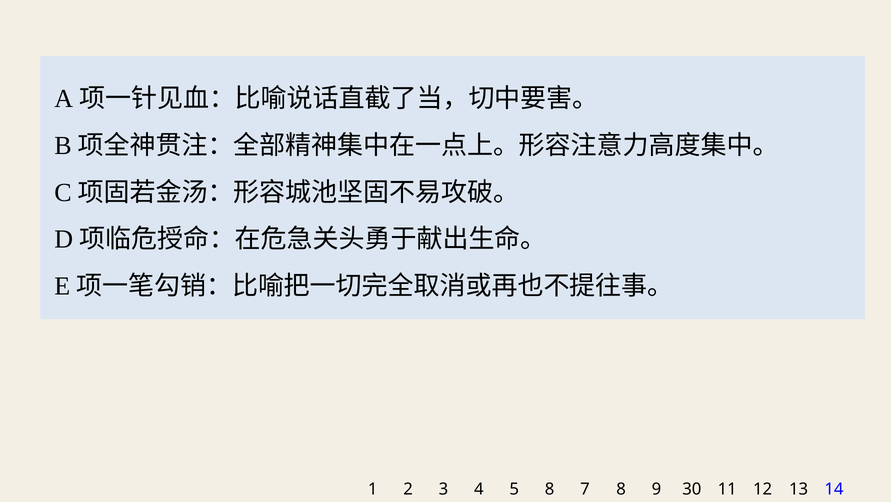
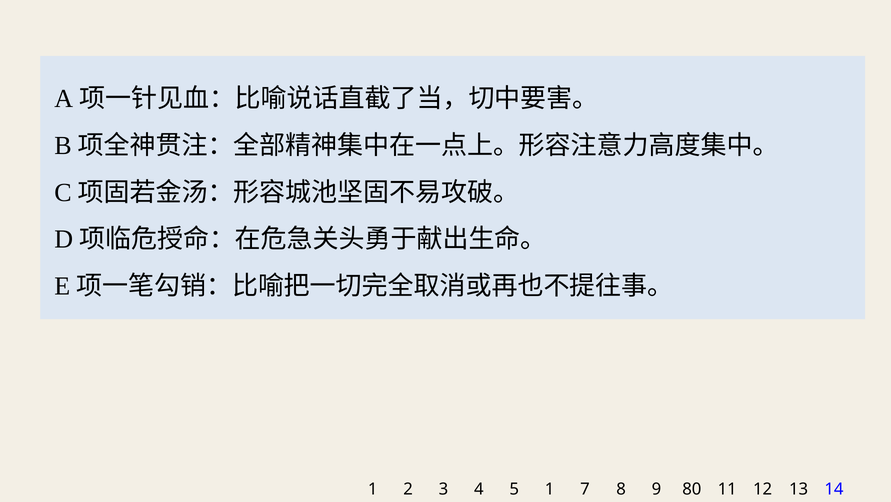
3 8: 8 -> 1 (550, 489)
30: 30 -> 80 (692, 489)
